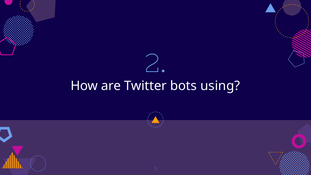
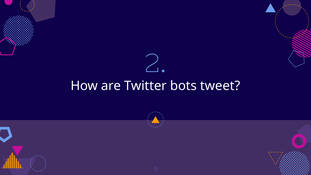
using: using -> tweet (220, 86)
